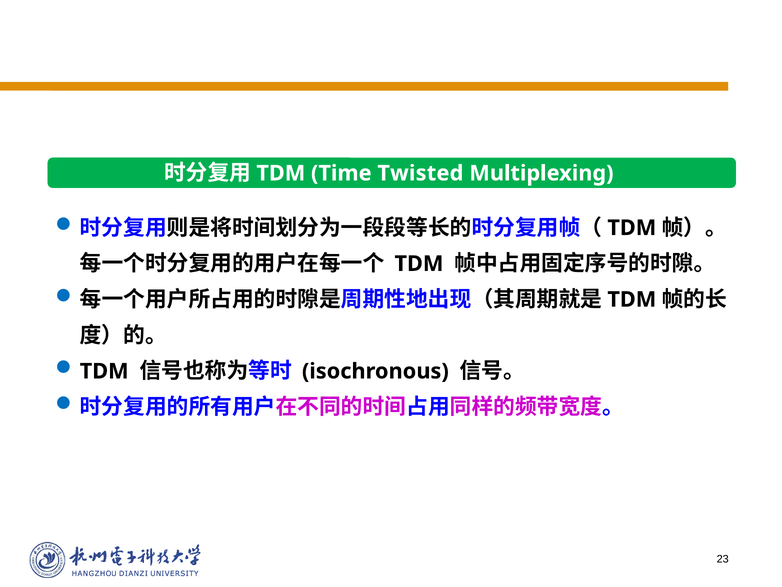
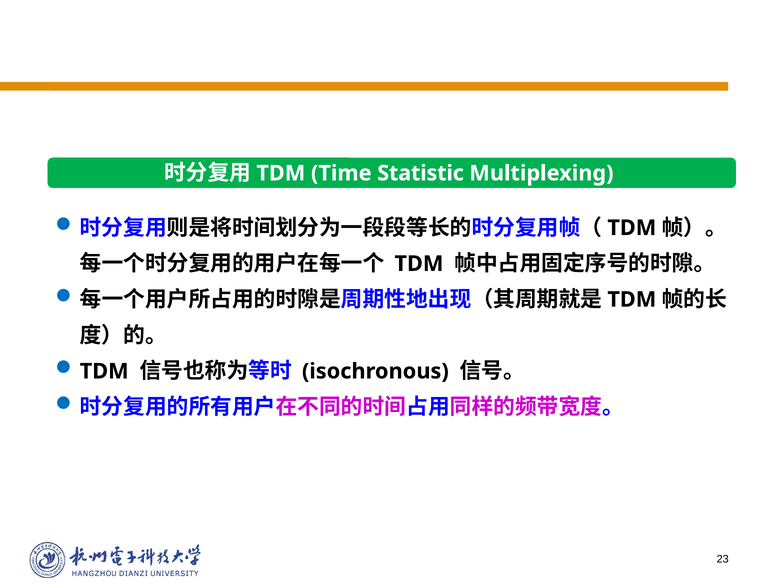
Twisted: Twisted -> Statistic (421, 173)
